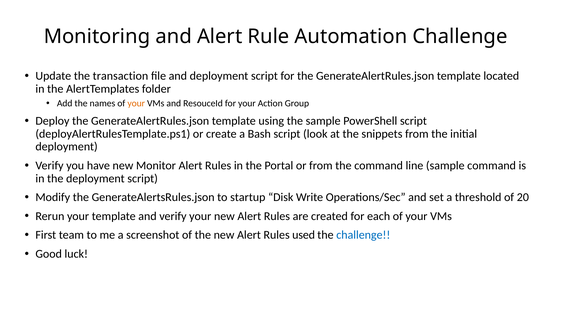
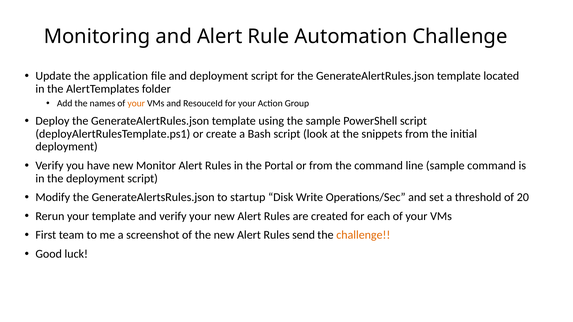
transaction: transaction -> application (120, 76)
used: used -> send (304, 235)
challenge colour: blue -> orange (363, 235)
